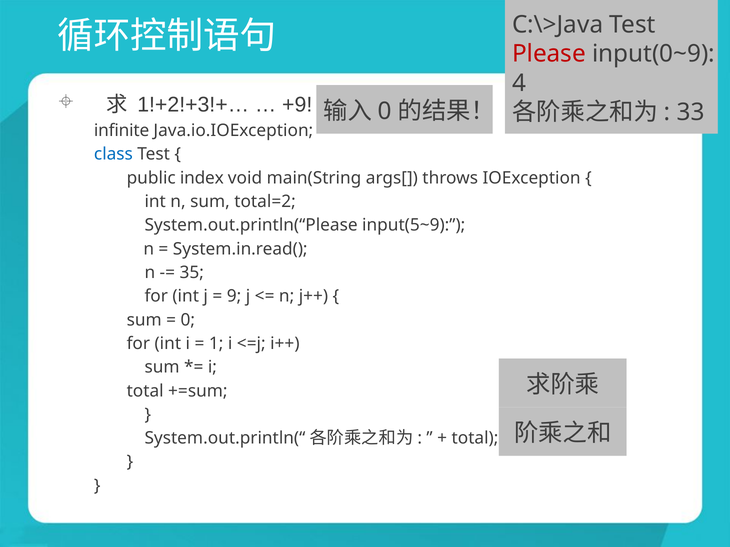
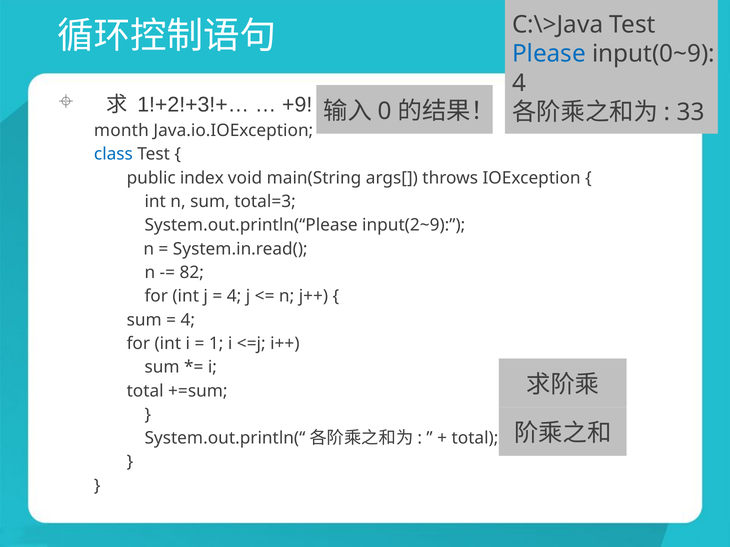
Please colour: red -> blue (549, 54)
infinite: infinite -> month (121, 131)
total=2: total=2 -> total=3 (265, 202)
input(5~9: input(5~9 -> input(2~9 (414, 225)
35: 35 -> 82 (192, 273)
9: 9 -> 4 (234, 296)
0: 0 -> 4 (188, 320)
